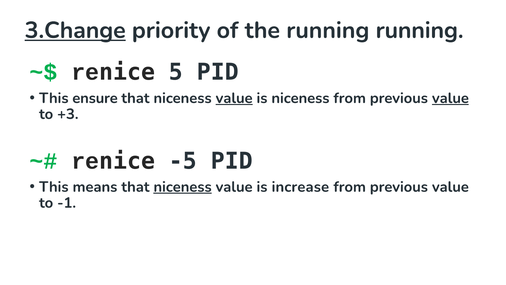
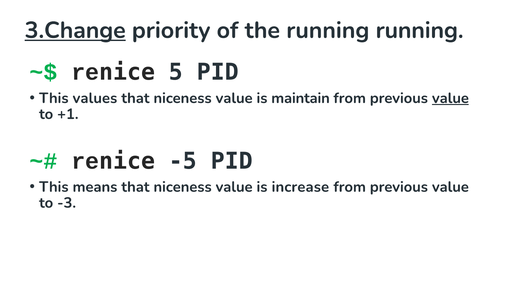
ensure: ensure -> values (95, 98)
value underline: present -> none (234, 98)
is niceness: niceness -> maintain (301, 98)
+3: +3 -> +1 (68, 114)
niceness underline: present -> none (183, 187)
-1: -1 -> -3 (67, 203)
